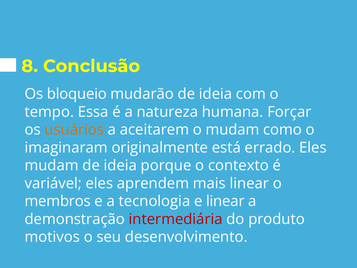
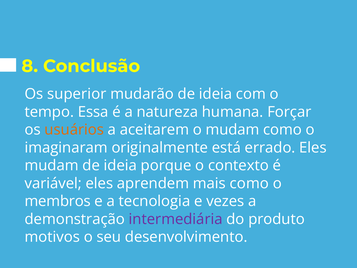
bloqueio: bloqueio -> superior (77, 94)
mais linear: linear -> como (249, 183)
e linear: linear -> vezes (225, 201)
intermediária colour: red -> purple (176, 219)
